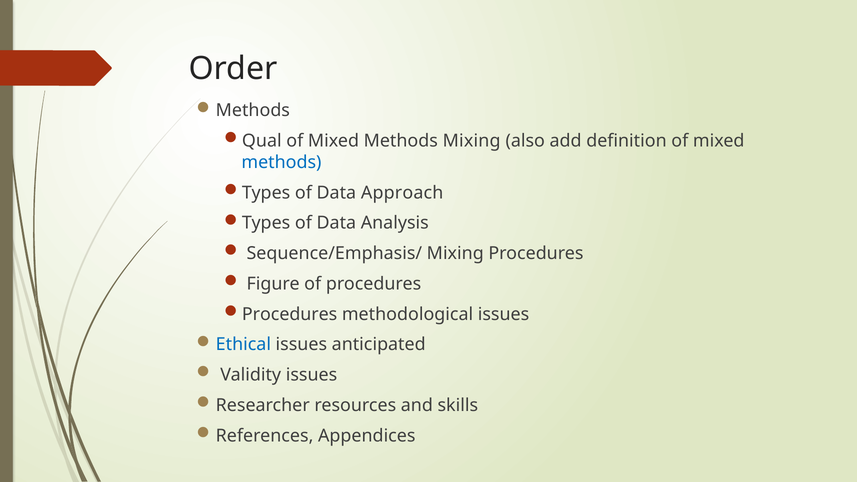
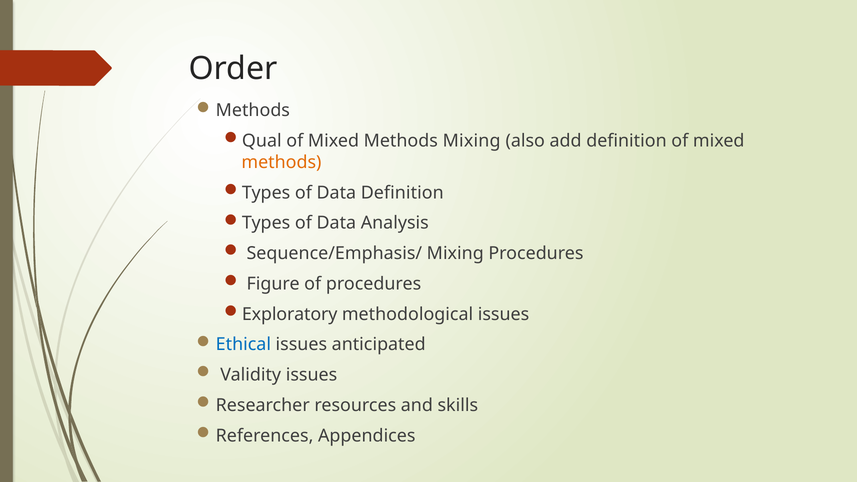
methods colour: blue -> orange (281, 162)
Data Approach: Approach -> Definition (402, 193)
Procedures: Procedures -> Exploratory (290, 314)
